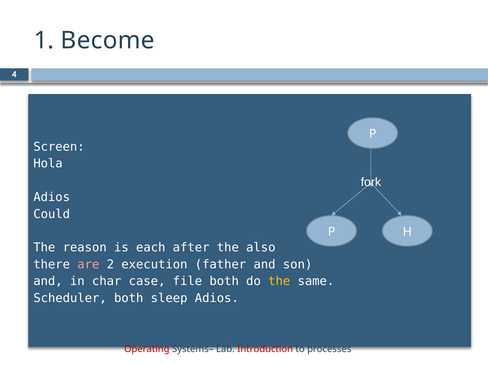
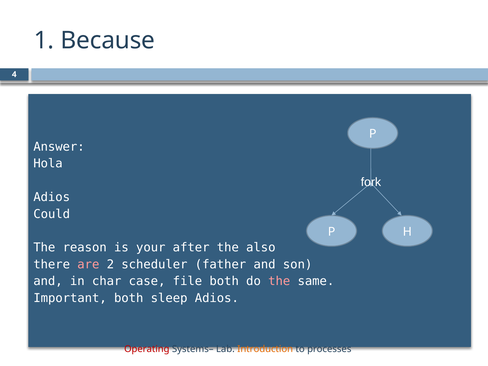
Become: Become -> Because (108, 40)
Screen: Screen -> Answer (59, 147)
each: each -> your (151, 248)
execution: execution -> scheduler (154, 264)
the colour: yellow -> pink (279, 281)
Scheduler: Scheduler -> Important (70, 298)
Introduction colour: red -> orange (265, 349)
